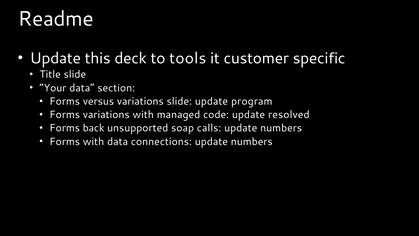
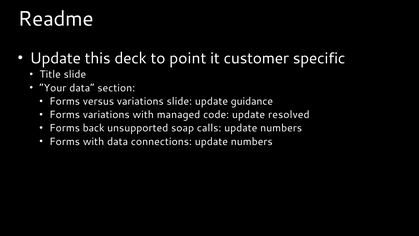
tools: tools -> point (188, 58)
program: program -> guidance (252, 101)
